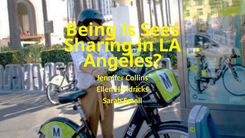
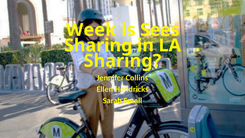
Being: Being -> Week (91, 30)
Angeles: Angeles -> Sharing (122, 61)
